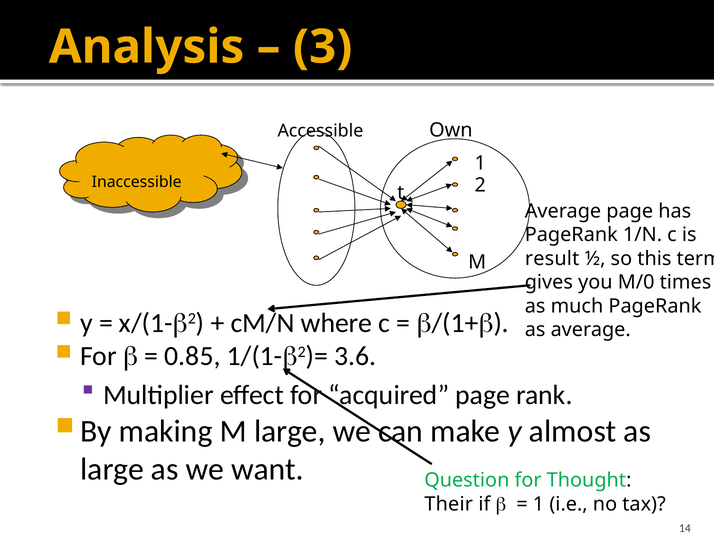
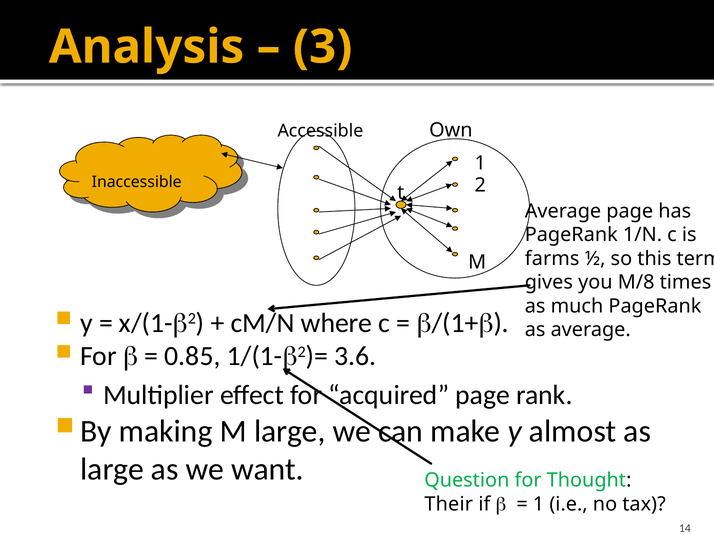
result: result -> farms (552, 259)
M/0: M/0 -> M/8 (636, 283)
